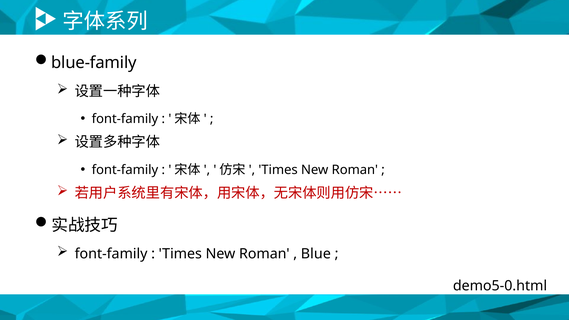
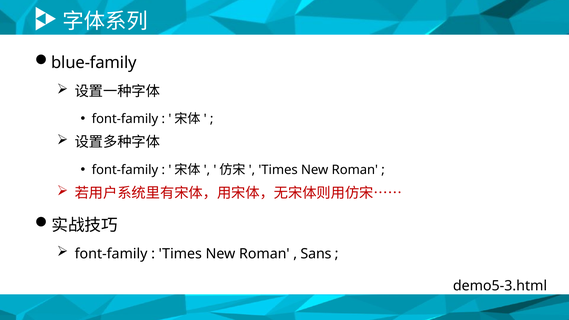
Blue: Blue -> Sans (316, 254)
demo5-0.html: demo5-0.html -> demo5-3.html (500, 286)
